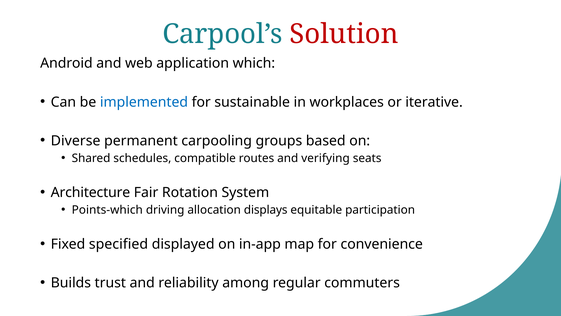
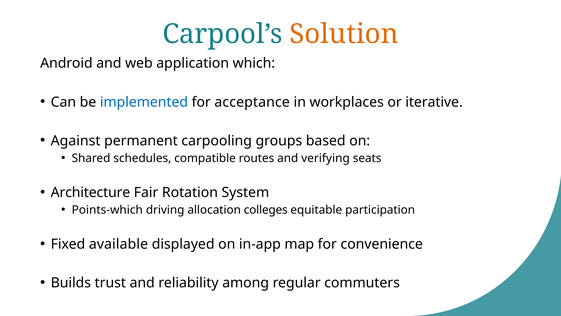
Solution colour: red -> orange (344, 34)
sustainable: sustainable -> acceptance (252, 102)
Diverse: Diverse -> Against (76, 141)
displays: displays -> colleges (266, 210)
specified: specified -> available (118, 244)
